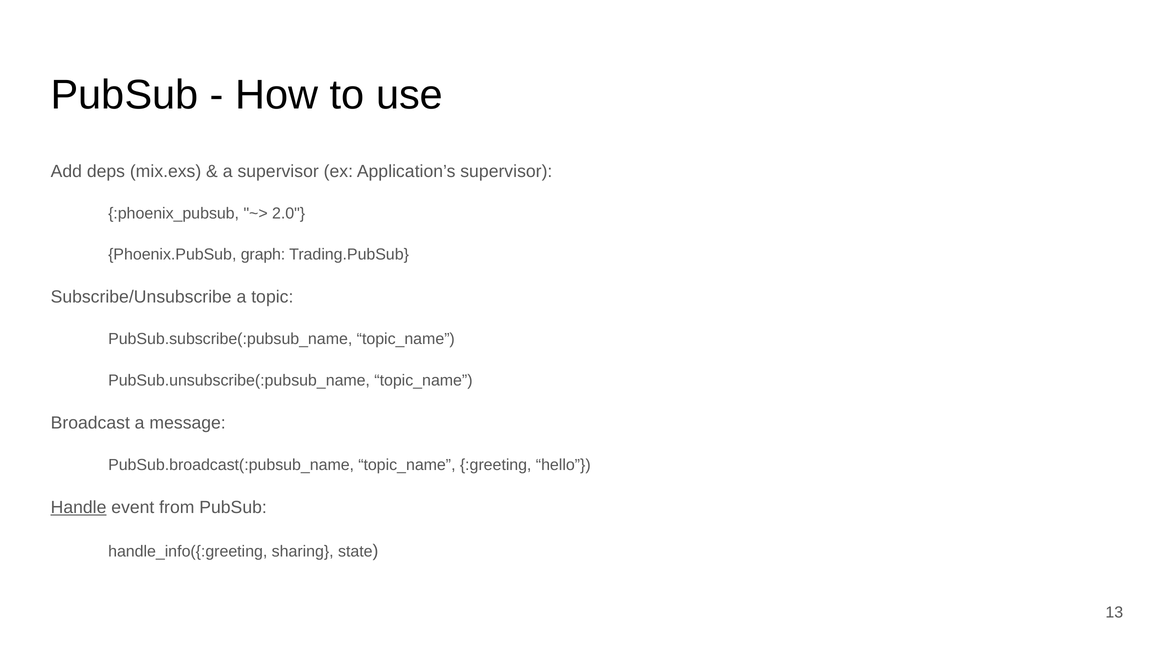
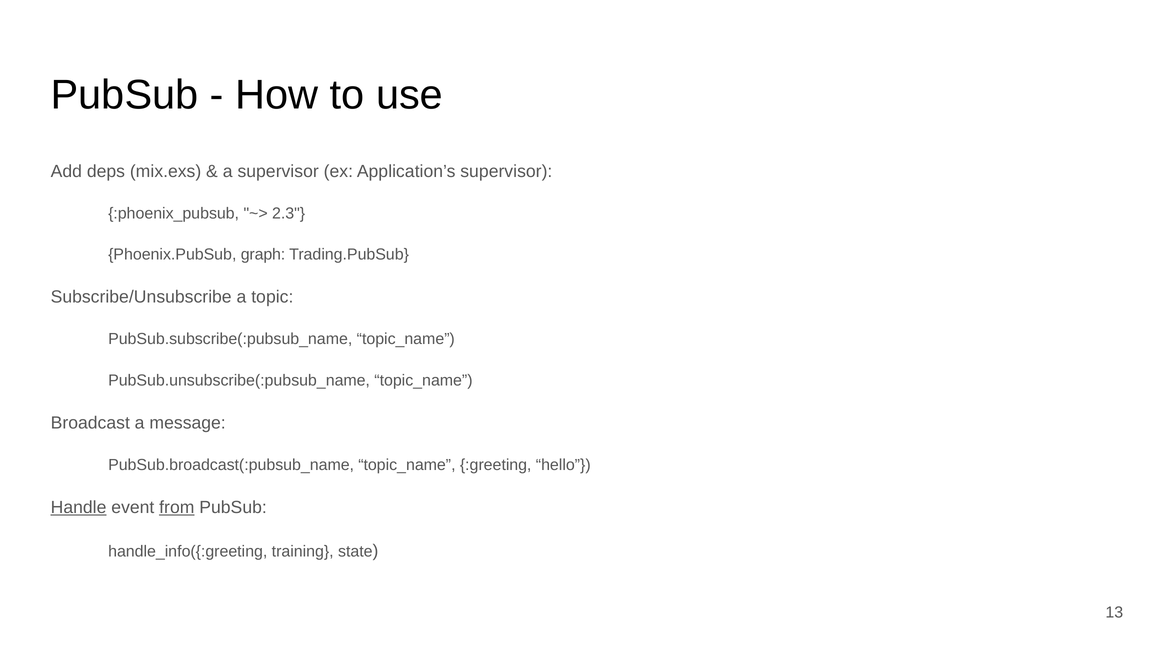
2.0: 2.0 -> 2.3 (289, 213)
from underline: none -> present (177, 507)
sharing: sharing -> training (303, 551)
